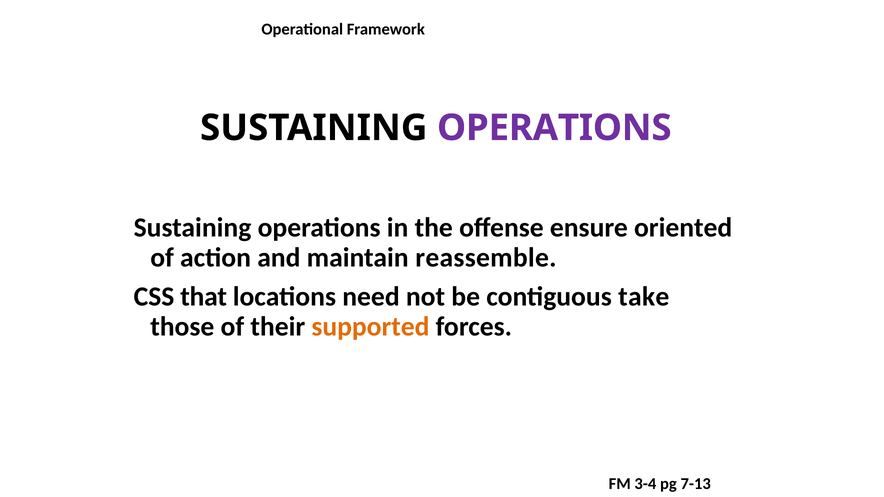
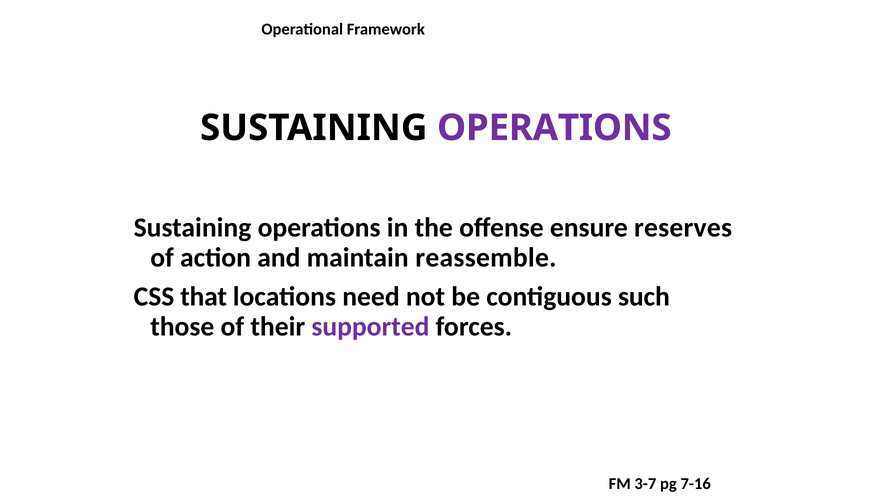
oriented: oriented -> reserves (683, 228)
take: take -> such (644, 297)
supported colour: orange -> purple (370, 327)
3-4: 3-4 -> 3-7 (645, 484)
7-13: 7-13 -> 7-16 (696, 484)
